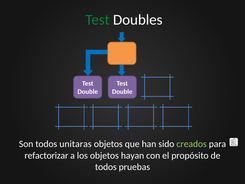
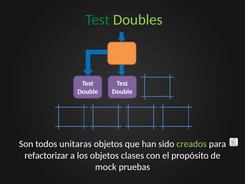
Doubles colour: white -> light green (138, 20)
hayan: hayan -> clases (132, 155)
todos: todos -> mock (106, 167)
